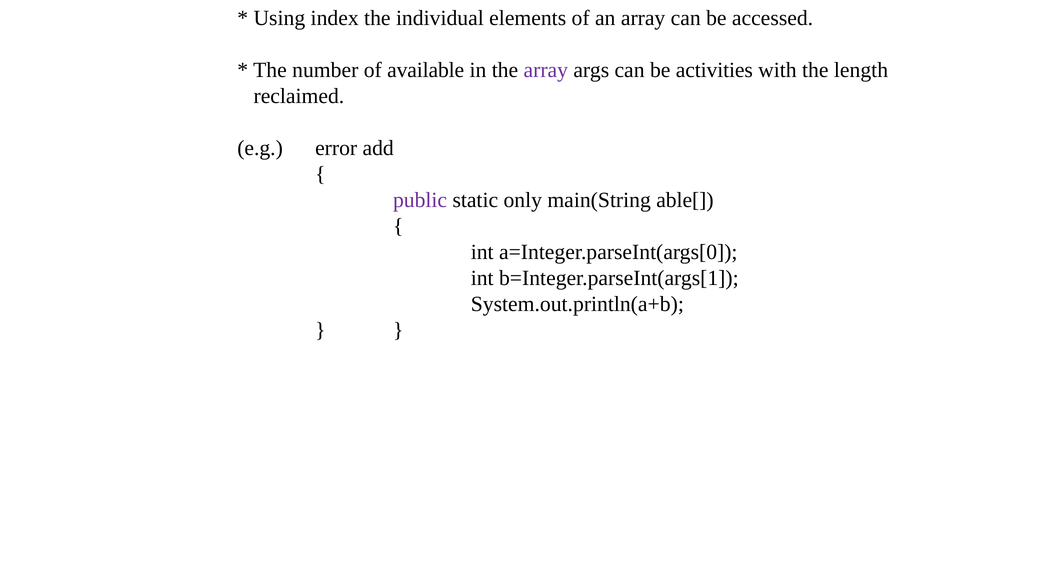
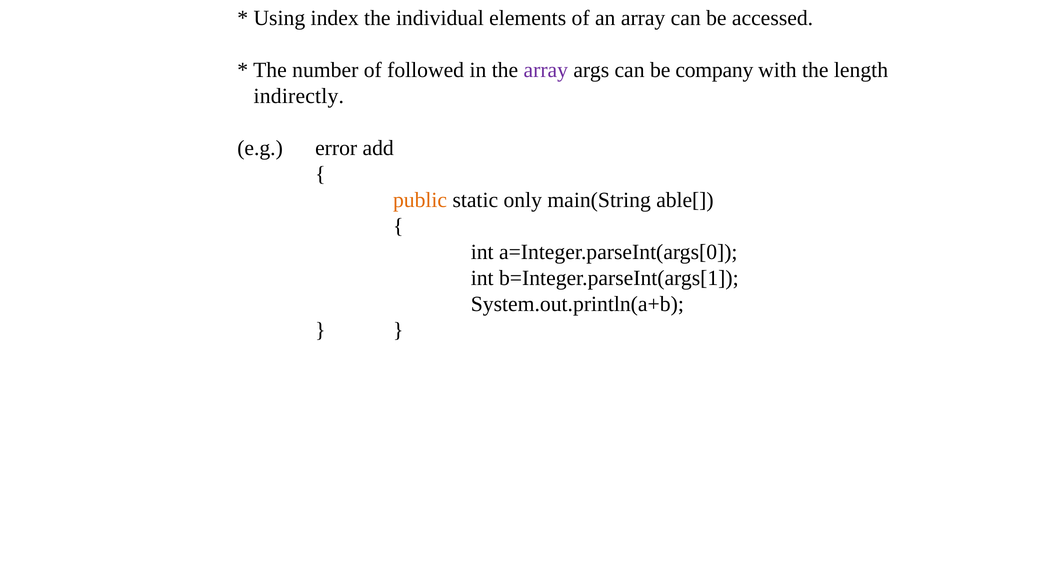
available: available -> followed (426, 70)
activities: activities -> company (714, 70)
reclaimed: reclaimed -> indirectly (299, 96)
public colour: purple -> orange (420, 200)
